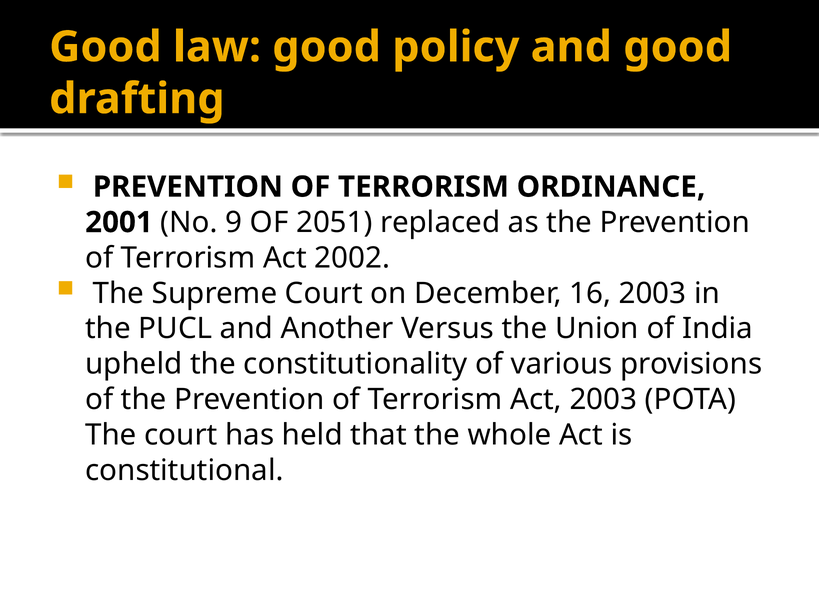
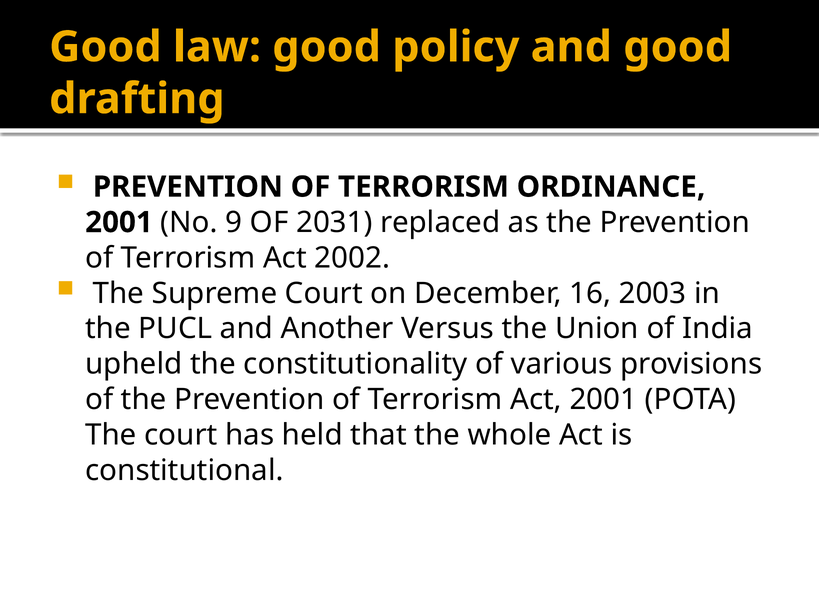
2051: 2051 -> 2031 (334, 222)
Act 2003: 2003 -> 2001 (603, 400)
